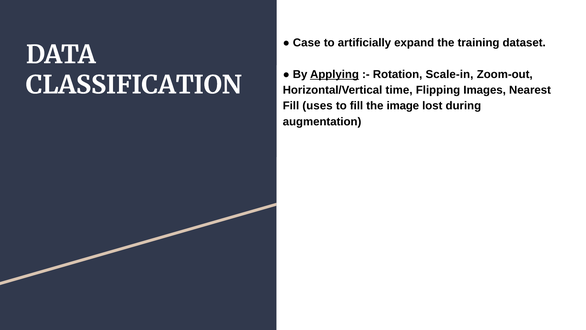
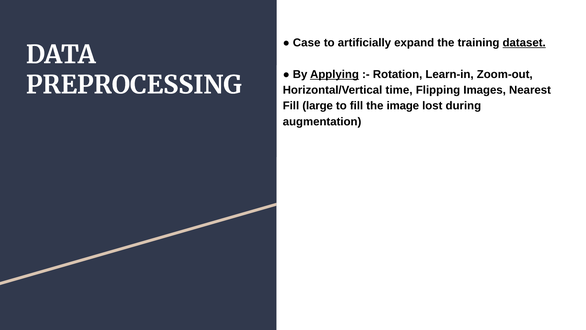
dataset underline: none -> present (524, 43)
Scale-in: Scale-in -> Learn-in (450, 74)
CLASSIFICATION: CLASSIFICATION -> PREPROCESSING (134, 85)
uses: uses -> large (318, 106)
